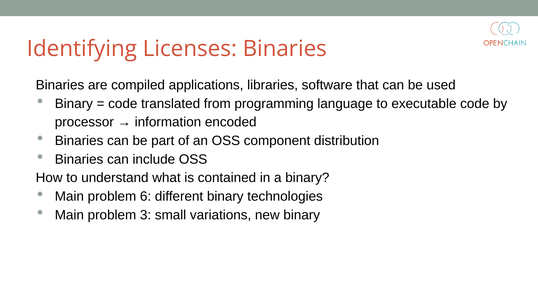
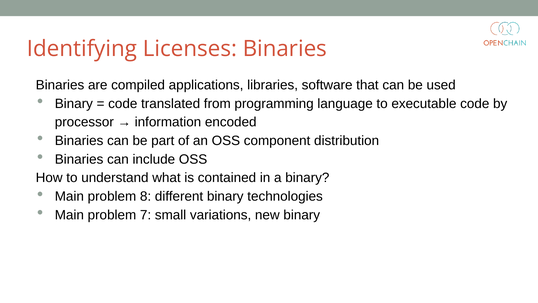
6: 6 -> 8 (146, 196)
3: 3 -> 7 (146, 215)
